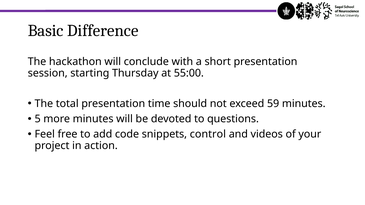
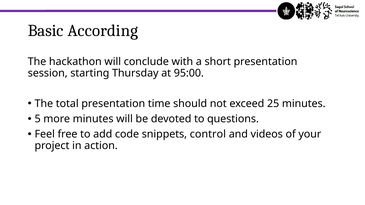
Difference: Difference -> According (103, 31)
55:00: 55:00 -> 95:00 (189, 73)
59: 59 -> 25 (273, 104)
